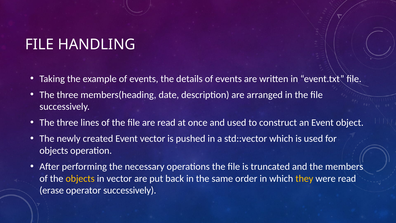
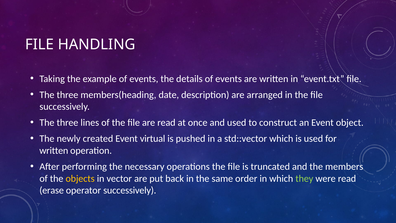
Event vector: vector -> virtual (153, 139)
objects: objects -> written (54, 150)
they colour: yellow -> light green (304, 178)
